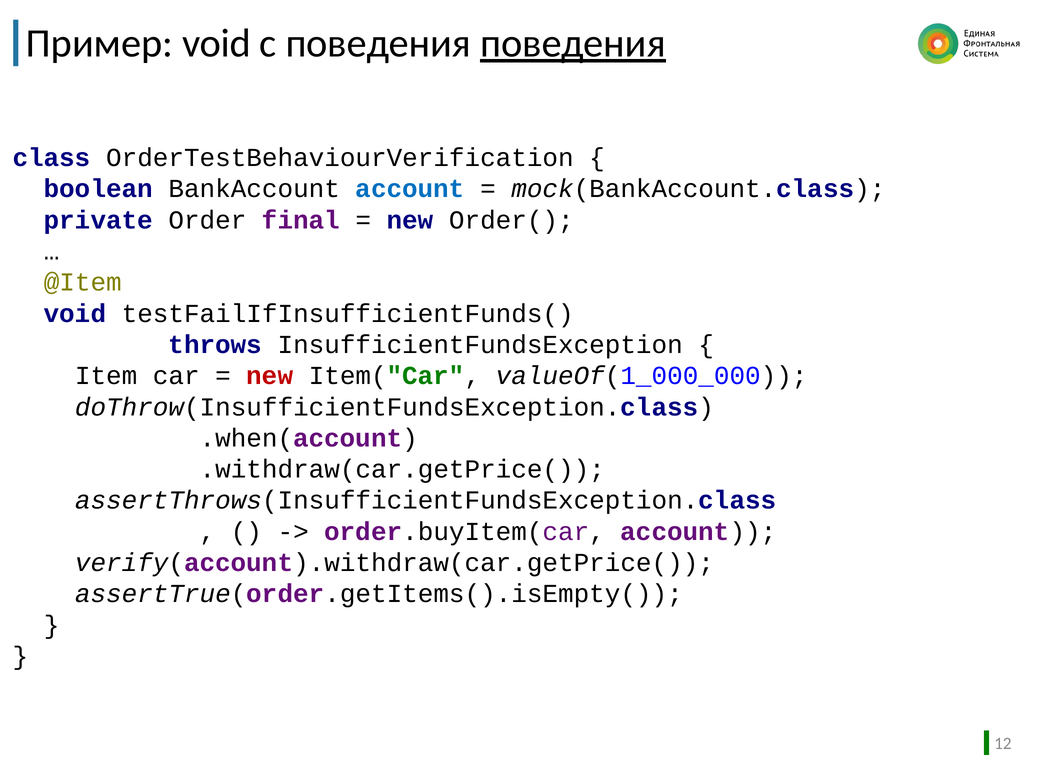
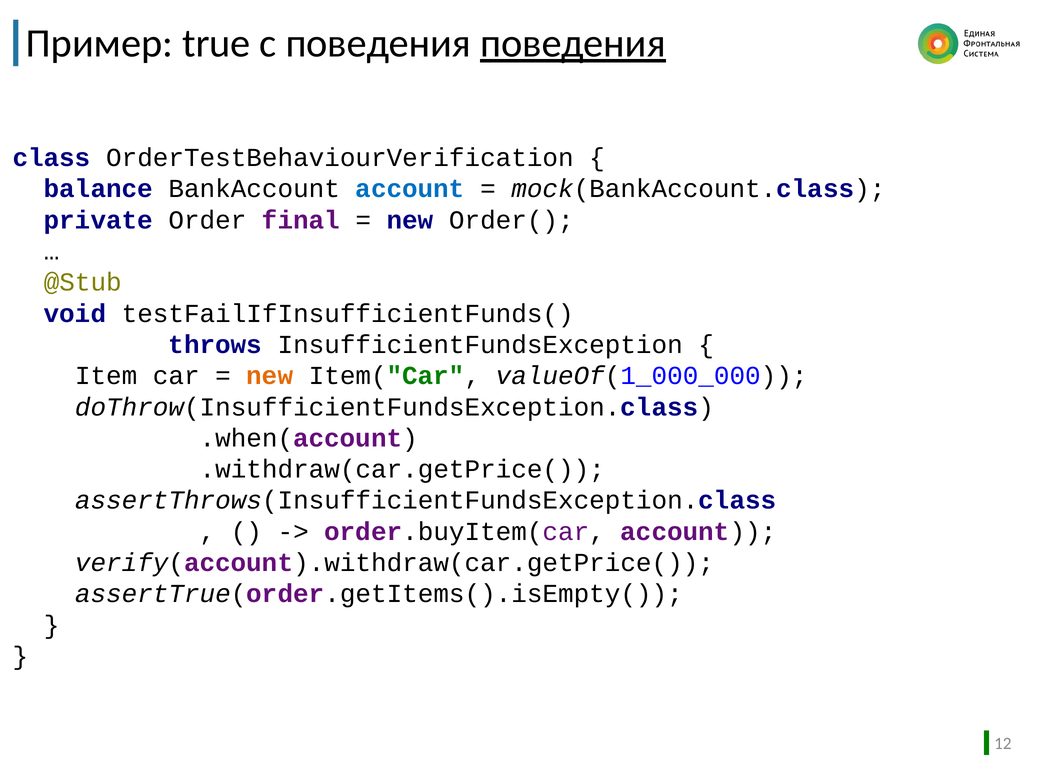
Пример void: void -> true (216, 43)
boolean: boolean -> balance (98, 189)
@Item: @Item -> @Stub (83, 282)
new colour: red -> orange (270, 376)
